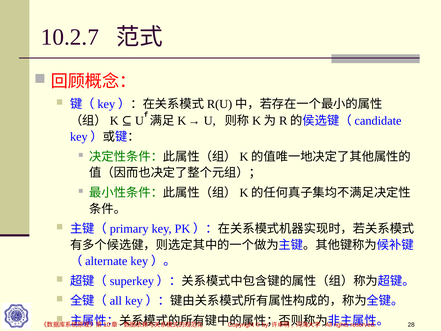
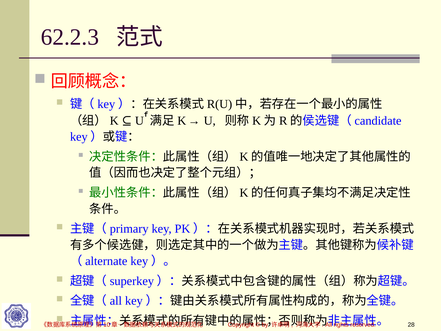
10.2.7: 10.2.7 -> 62.2.3 (70, 37)
